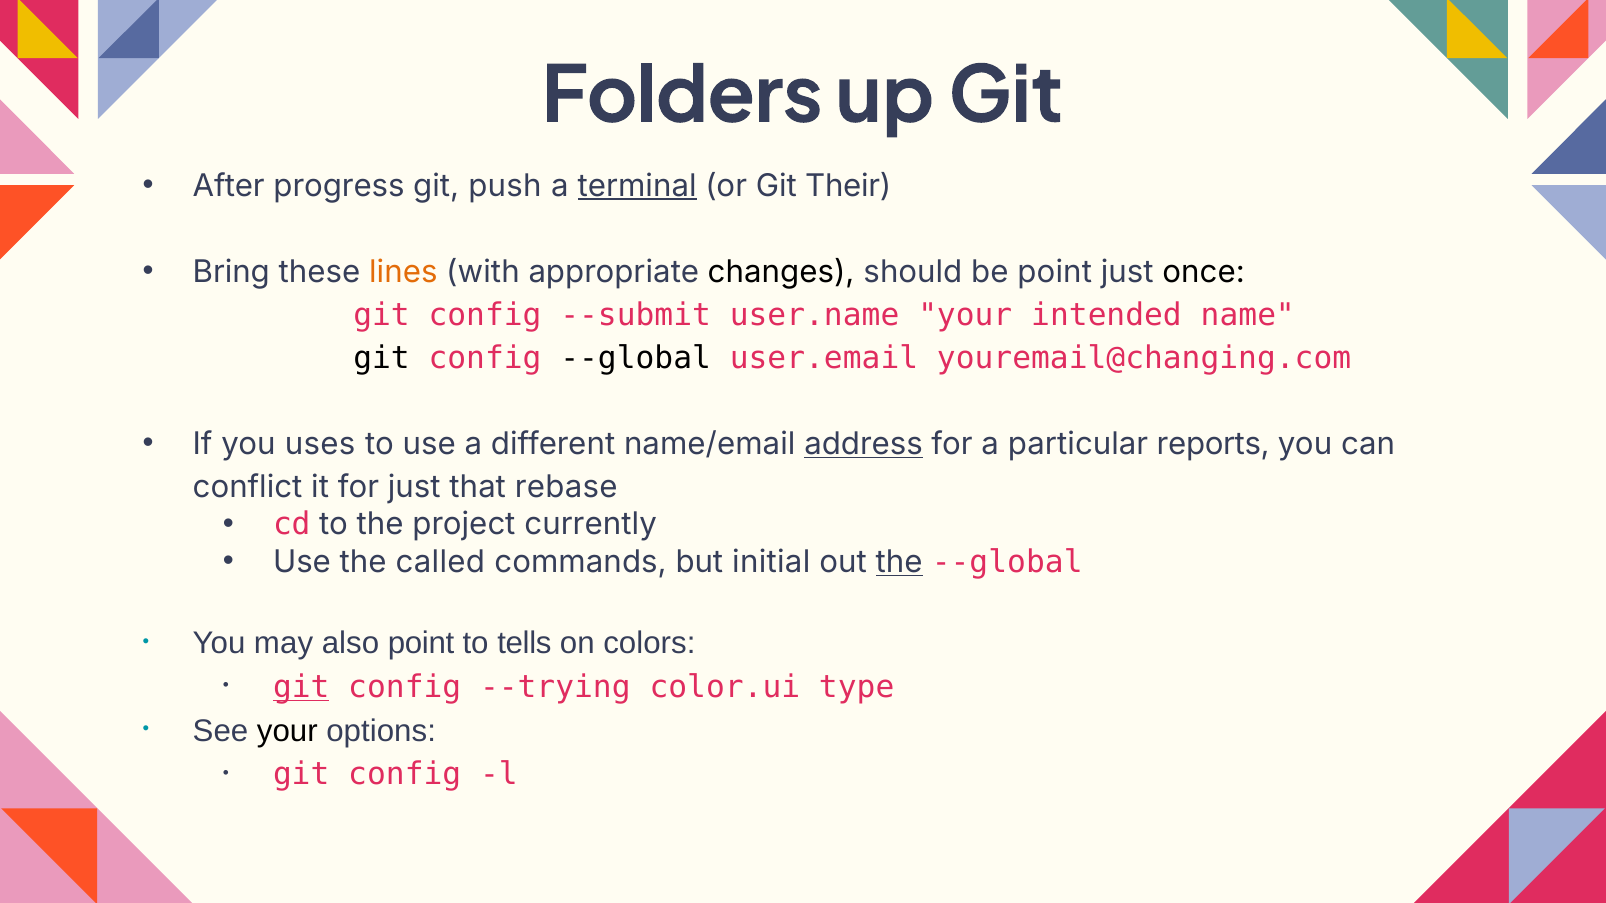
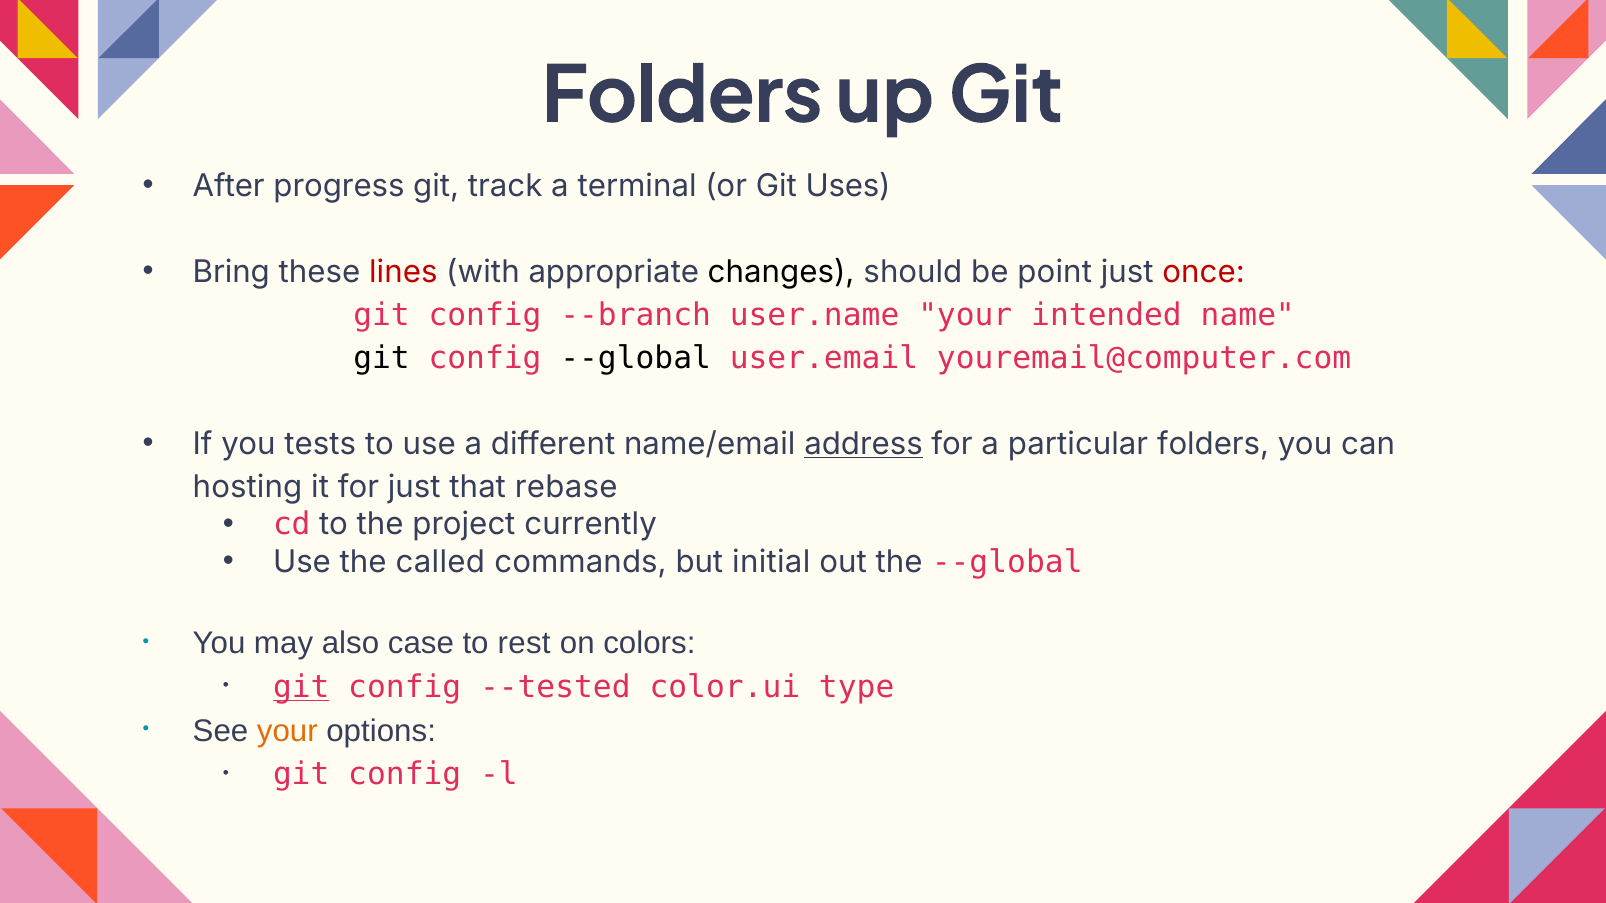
push: push -> track (505, 186)
terminal underline: present -> none (637, 186)
Their: Their -> Uses (848, 186)
lines colour: orange -> red (403, 272)
once colour: black -> red (1204, 272)
--submit: --submit -> --branch (636, 315)
youremail@changing.com: youremail@changing.com -> youremail@computer.com (1144, 358)
uses: uses -> tests (320, 444)
particular reports: reports -> folders (1213, 444)
conflict: conflict -> hosting (248, 487)
the underline: present -> none (899, 562)
also point: point -> case (421, 644)
tells: tells -> rest (524, 644)
--trying: --trying -> --tested (555, 687)
your colour: black -> orange (287, 731)
